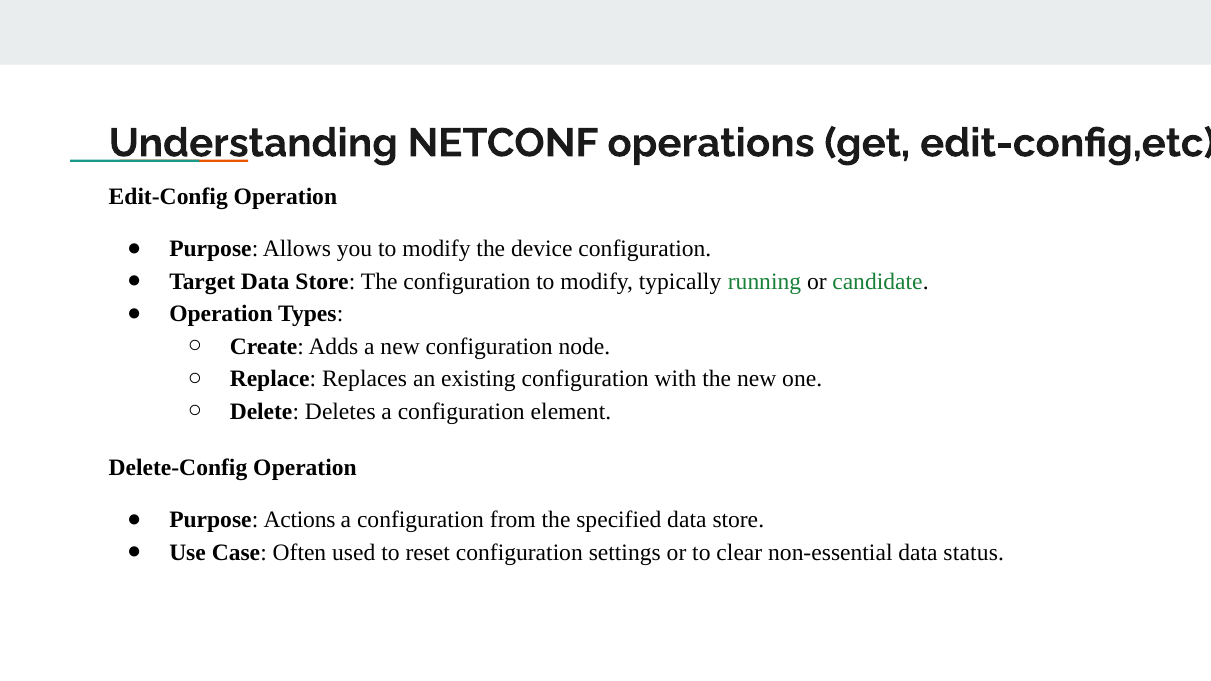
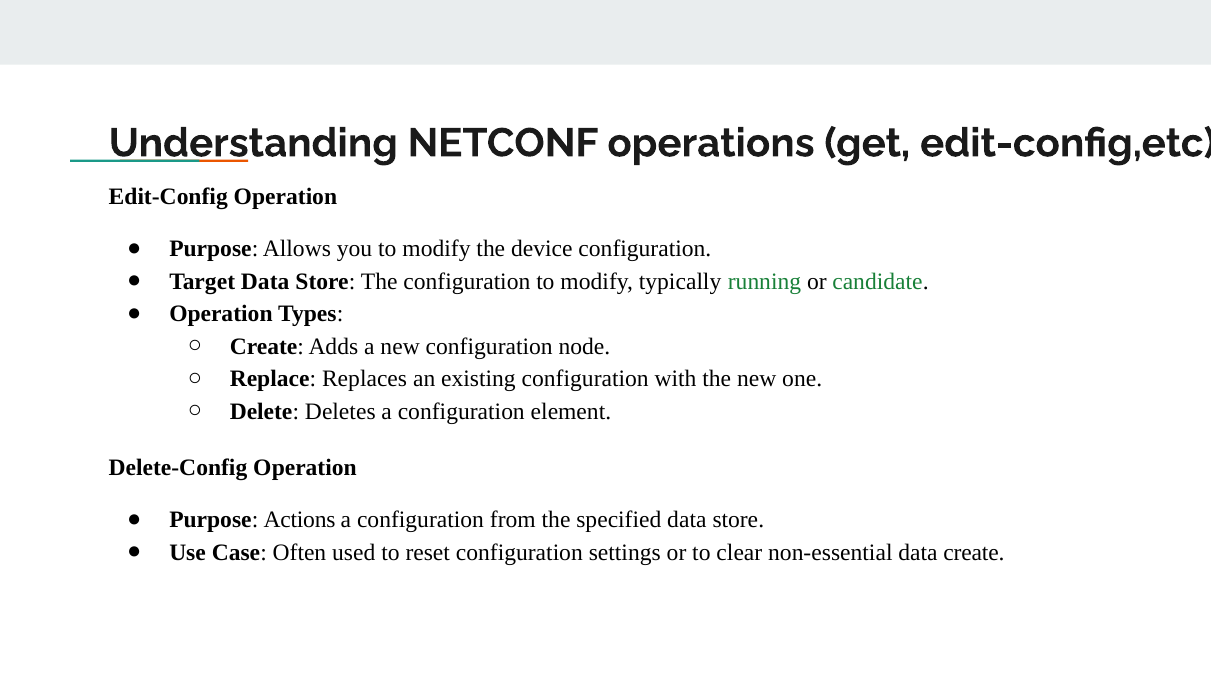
data status: status -> create (974, 552)
